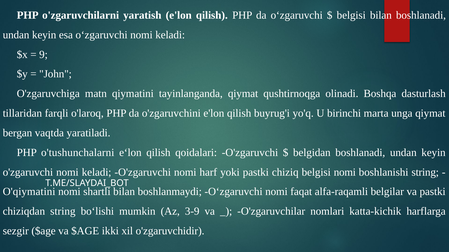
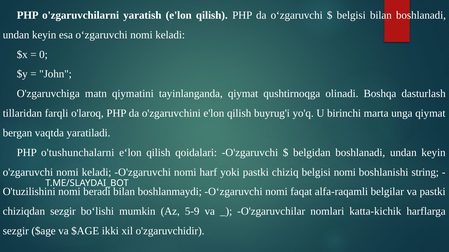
9: 9 -> 0 (43, 55)
O'qiymatini: O'qiymatini -> O'tuzilishini (29, 192)
shartli: shartli -> beradi (97, 192)
chiziqdan string: string -> sezgir (63, 212)
3-9: 3-9 -> 5-9 (192, 212)
